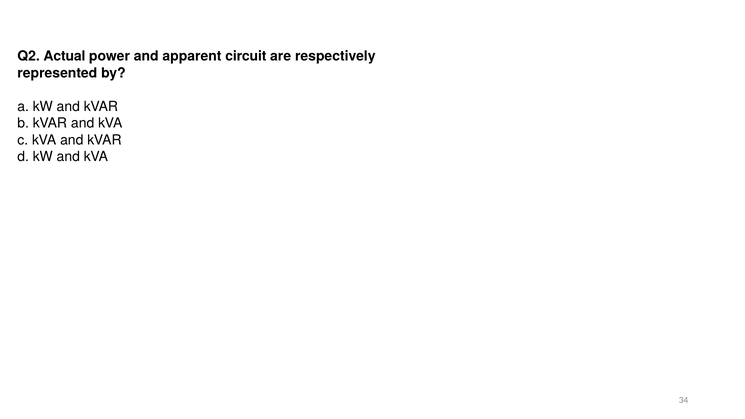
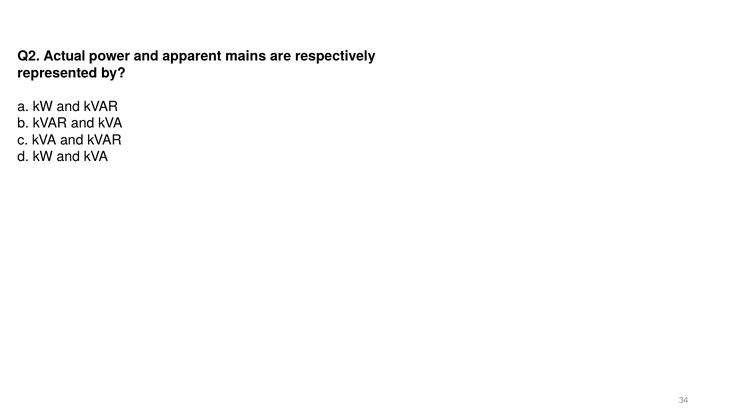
circuit: circuit -> mains (246, 56)
